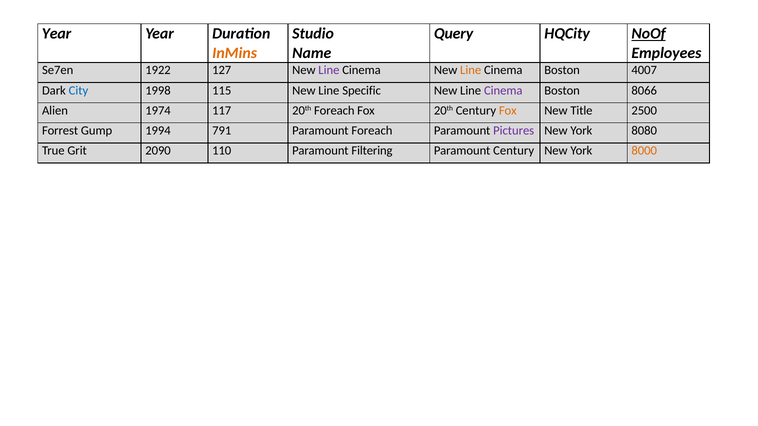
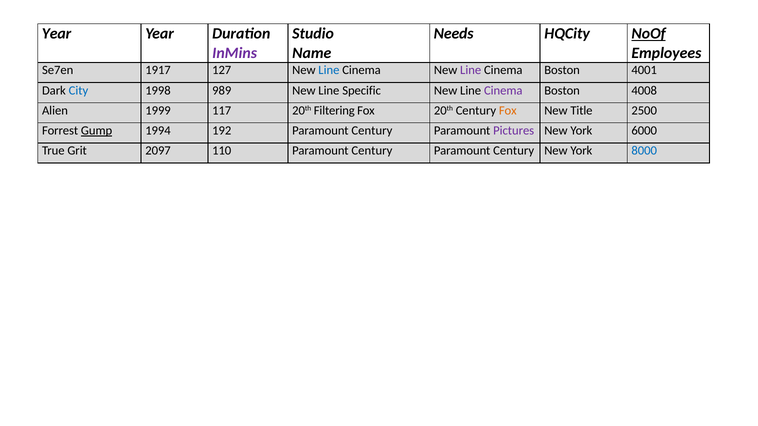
Query: Query -> Needs (454, 34)
InMins colour: orange -> purple (235, 53)
1922: 1922 -> 1917 (158, 70)
Line colour: purple -> blue (329, 70)
Line colour: orange -> purple (471, 70)
4007: 4007 -> 4001 (644, 70)
115: 115 -> 989 (222, 91)
8066: 8066 -> 4008 (644, 91)
1974: 1974 -> 1999 (158, 111)
20th Foreach: Foreach -> Filtering (334, 111)
Gump underline: none -> present (97, 131)
791: 791 -> 192 (222, 131)
Foreach: Foreach -> Century (372, 131)
8080: 8080 -> 6000 (644, 131)
2090: 2090 -> 2097 (158, 151)
110 Paramount Filtering: Filtering -> Century (372, 151)
8000 colour: orange -> blue (644, 151)
